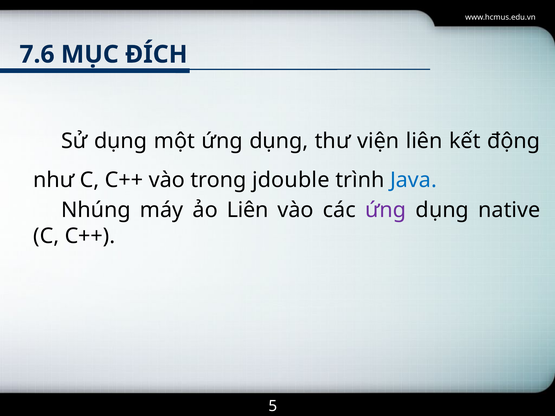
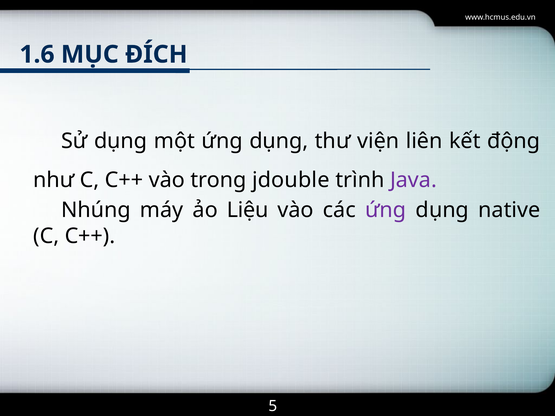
7.6: 7.6 -> 1.6 (37, 54)
Java colour: blue -> purple (413, 180)
ảo Liên: Liên -> Liệu (248, 210)
